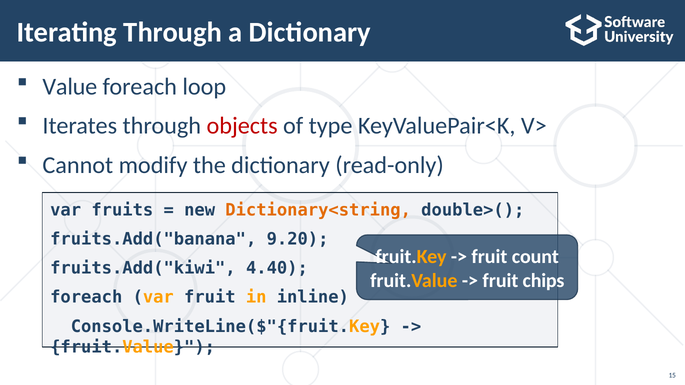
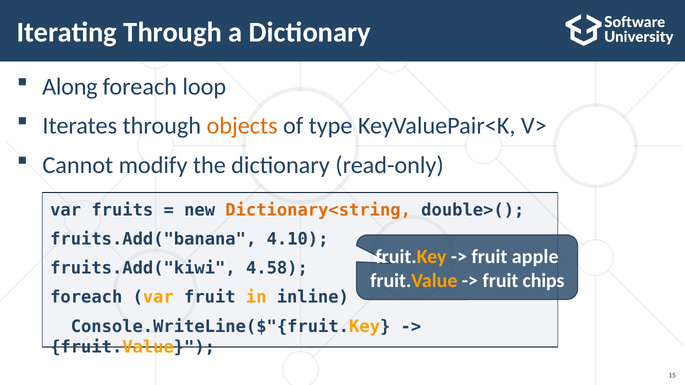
Value: Value -> Along (70, 87)
objects colour: red -> orange (242, 126)
9.20: 9.20 -> 4.10 (298, 239)
count: count -> apple (535, 257)
4.40: 4.40 -> 4.58 (277, 268)
